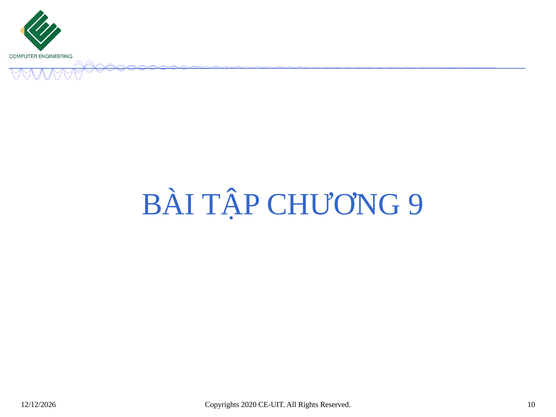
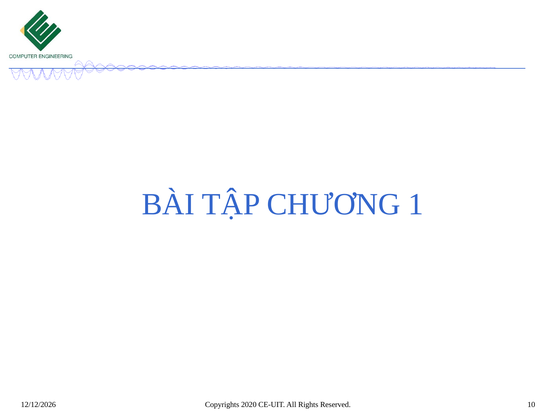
9: 9 -> 1 (416, 204)
